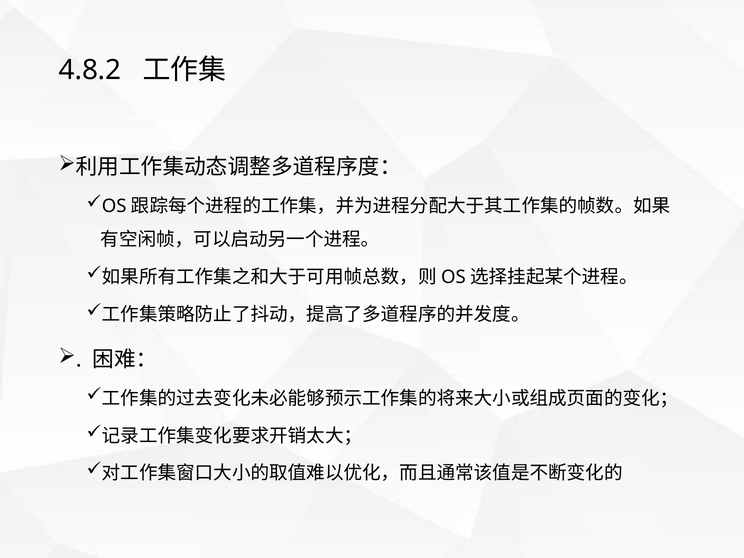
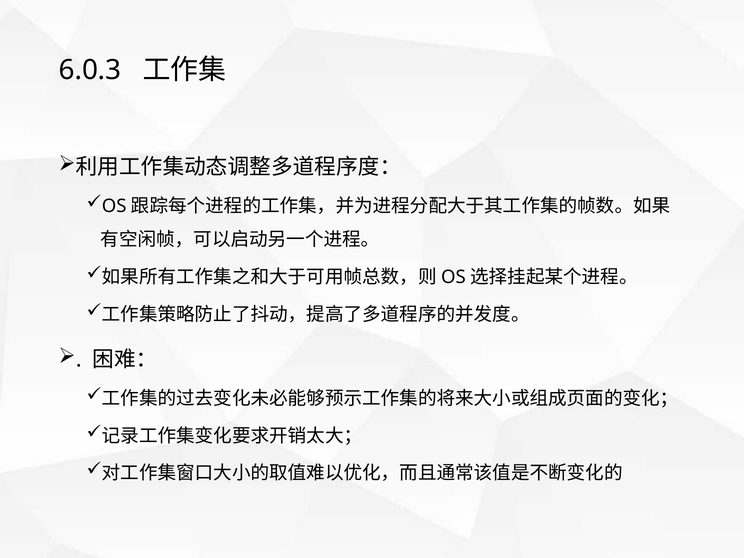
4.8.2: 4.8.2 -> 6.0.3 (90, 70)
